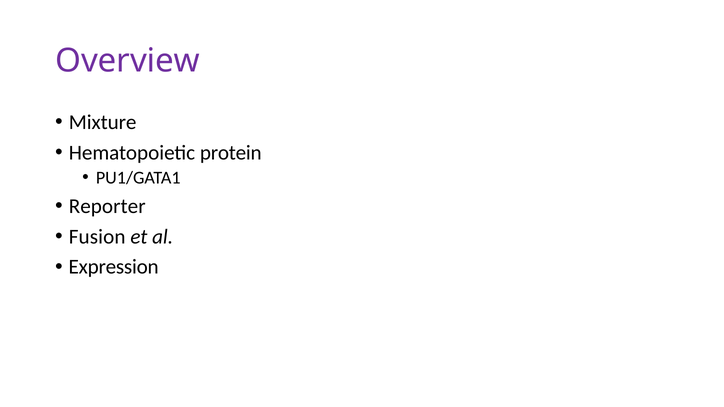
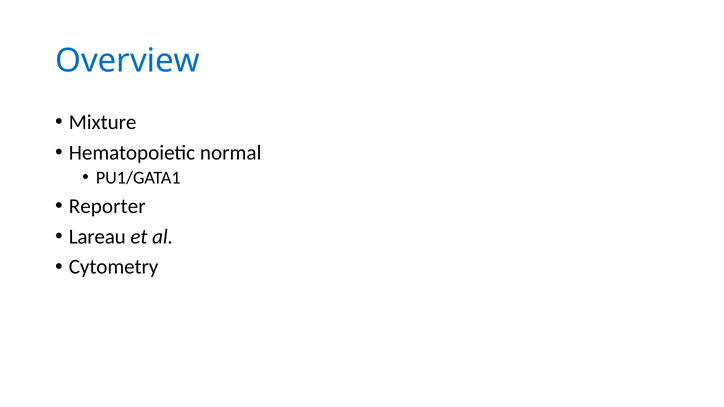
Overview colour: purple -> blue (128, 61)
protein: protein -> normal (231, 153)
Fusion: Fusion -> Lareau (97, 237)
Expression: Expression -> Cytometry (114, 267)
